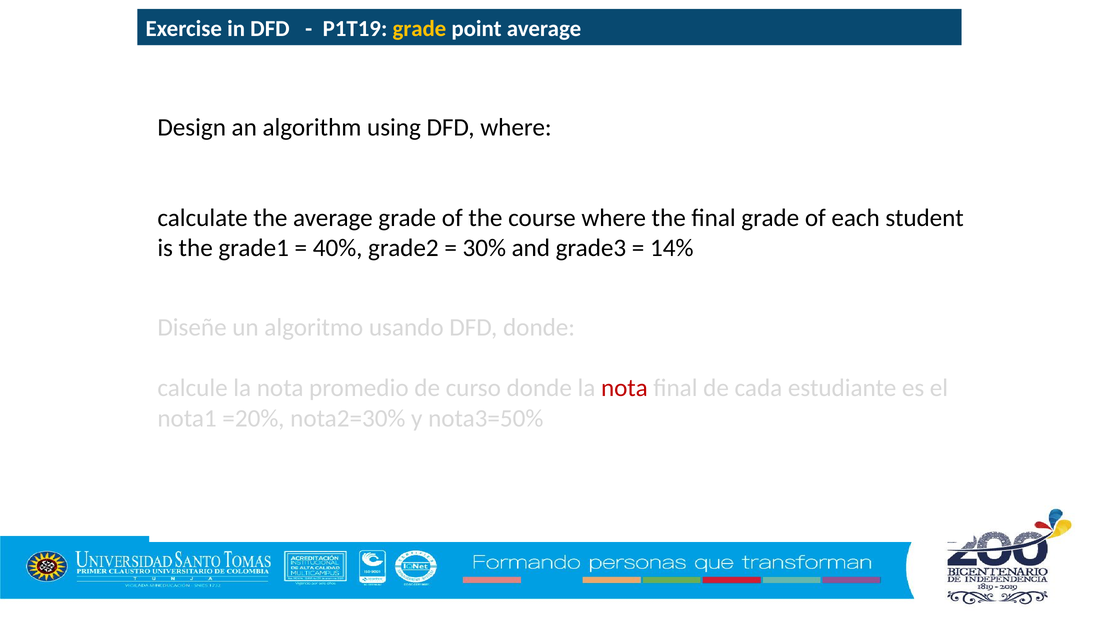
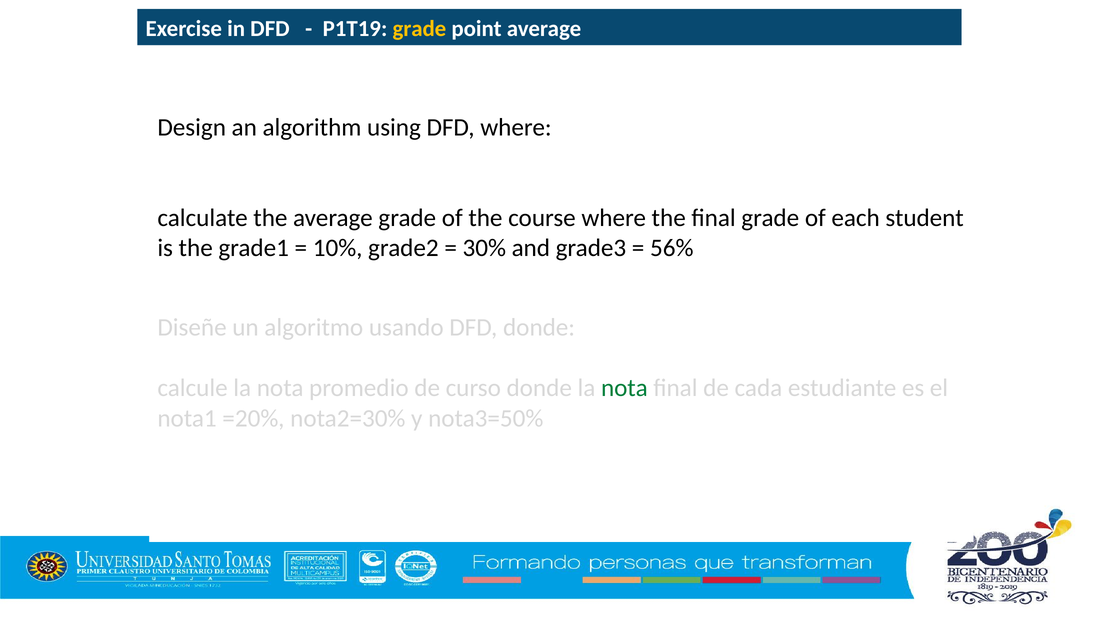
40%: 40% -> 10% (338, 248)
14%: 14% -> 56% (672, 248)
nota colour: red -> green (624, 388)
